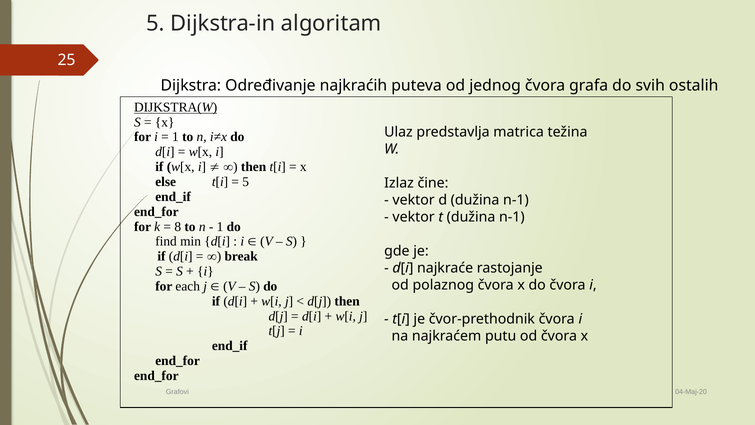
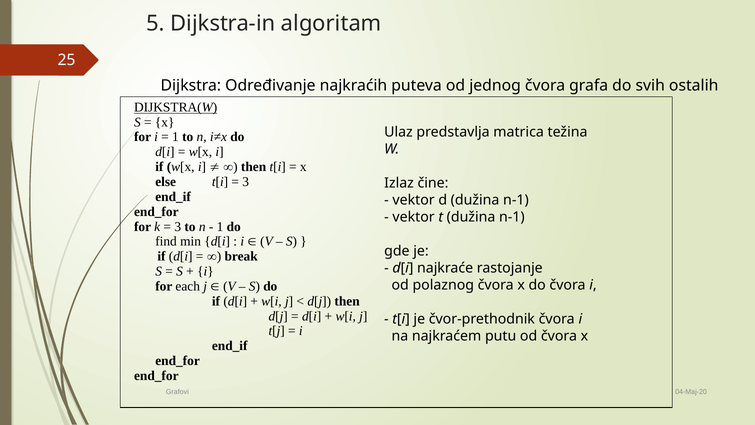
5: 5 -> 3 (246, 182)
8: 8 -> 3 (178, 226)
